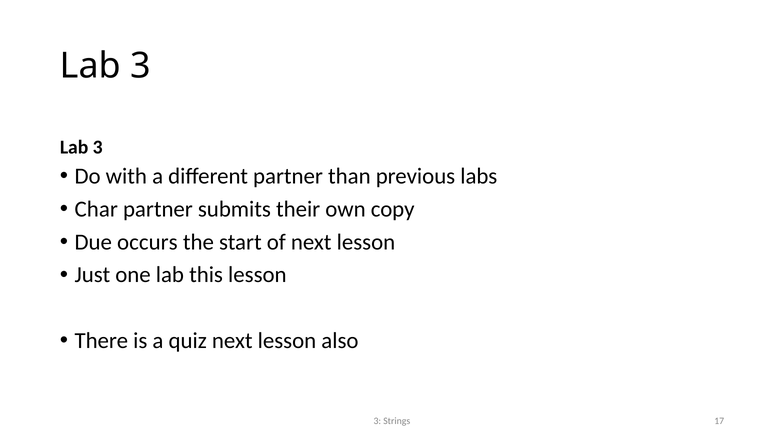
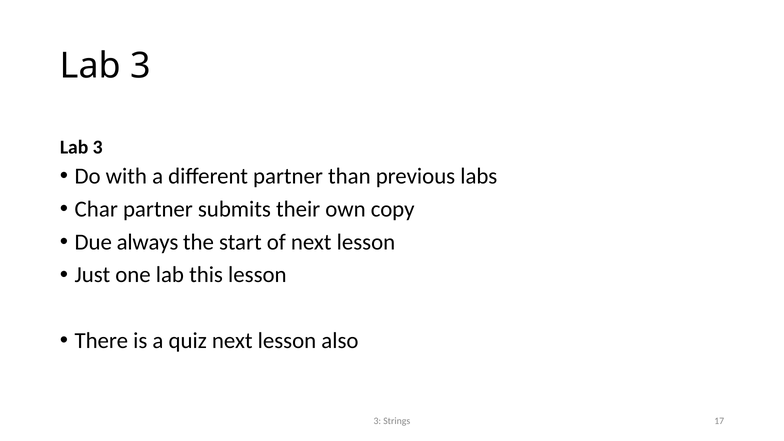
occurs: occurs -> always (148, 242)
